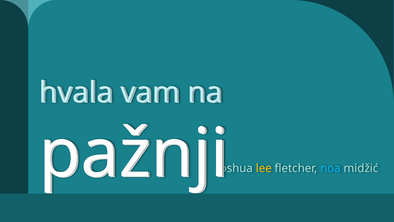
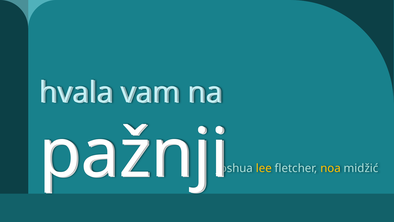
noa colour: light blue -> yellow (331, 168)
